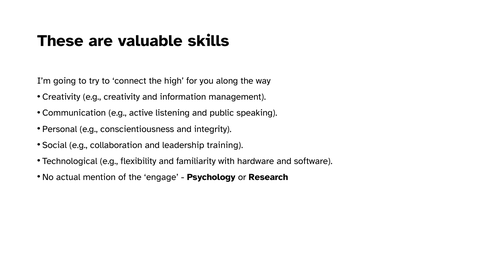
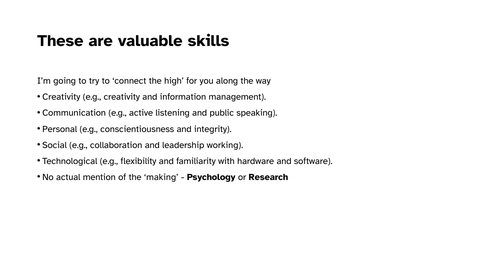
training: training -> working (225, 145)
engage: engage -> making (161, 177)
